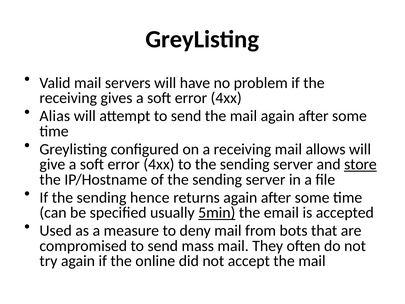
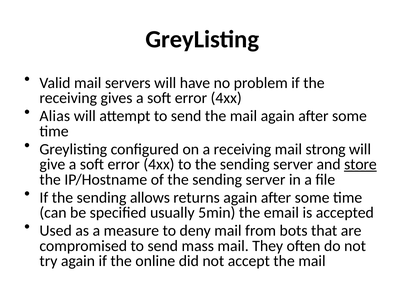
allows: allows -> strong (326, 149)
hence: hence -> allows (150, 197)
5min underline: present -> none (217, 212)
